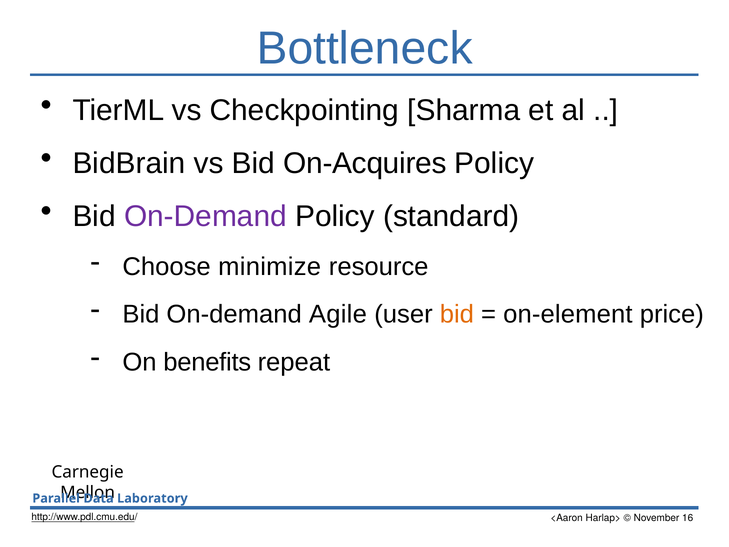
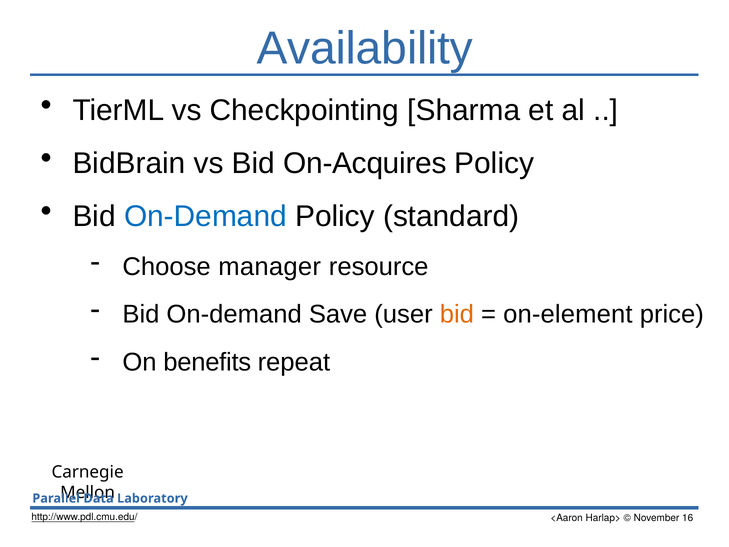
Bottleneck: Bottleneck -> Availability (365, 48)
On-Demand colour: purple -> blue (205, 216)
minimize: minimize -> manager (270, 267)
Agile: Agile -> Save (338, 314)
